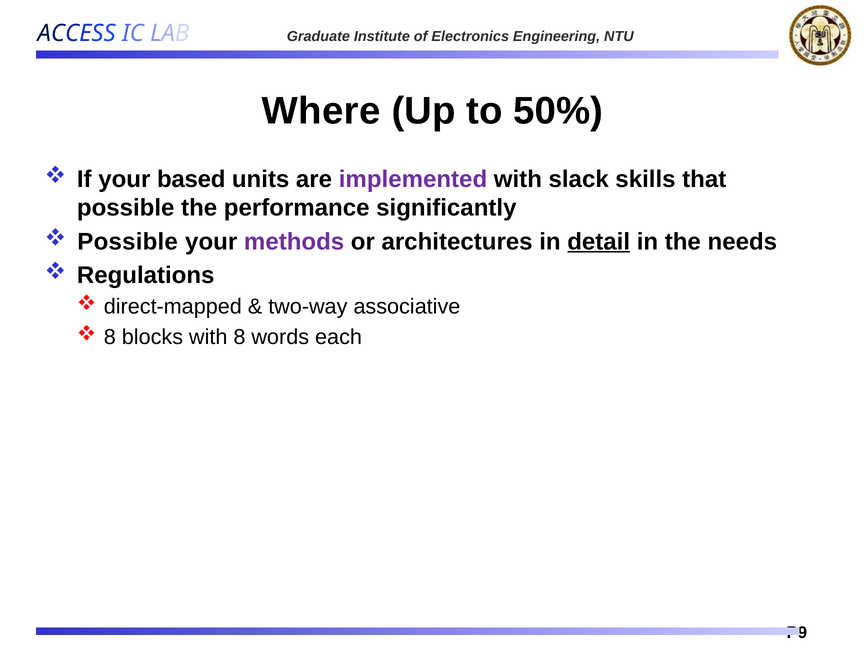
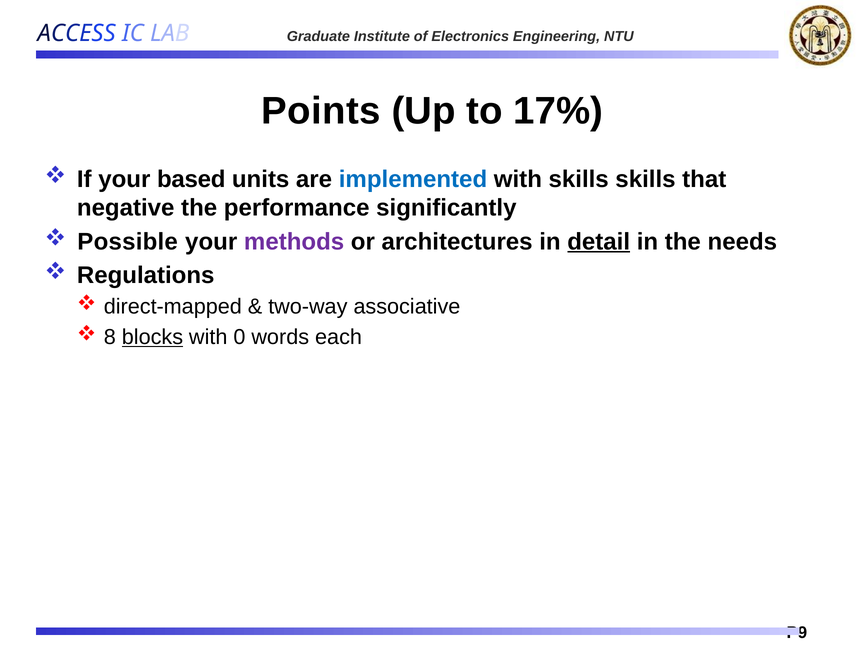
Where: Where -> Points (321, 111)
50%: 50% -> 17% (558, 111)
implemented colour: purple -> blue (413, 179)
with slack: slack -> skills (579, 179)
possible: possible -> negative (126, 208)
blocks underline: none -> present (152, 337)
with 8: 8 -> 0 (239, 337)
